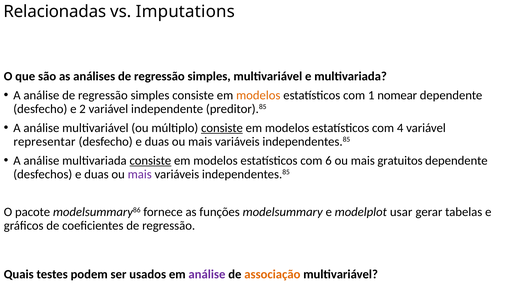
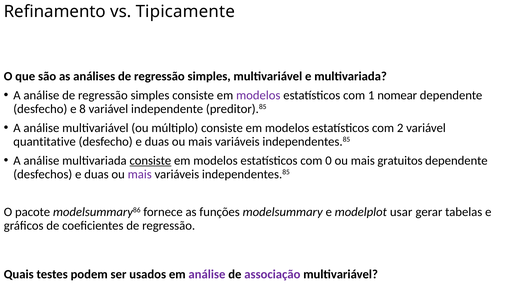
Relacionadas: Relacionadas -> Refinamento (55, 12)
Imputations: Imputations -> Tipicamente (185, 12)
modelos colour: orange -> purple (258, 95)
2: 2 -> 8 (83, 109)
consiste underline: present -> none (222, 128)
4: 4 -> 2 (400, 128)
representar: representar -> quantitative (45, 142)
6: 6 -> 0 (328, 161)
associação colour: orange -> purple (272, 274)
